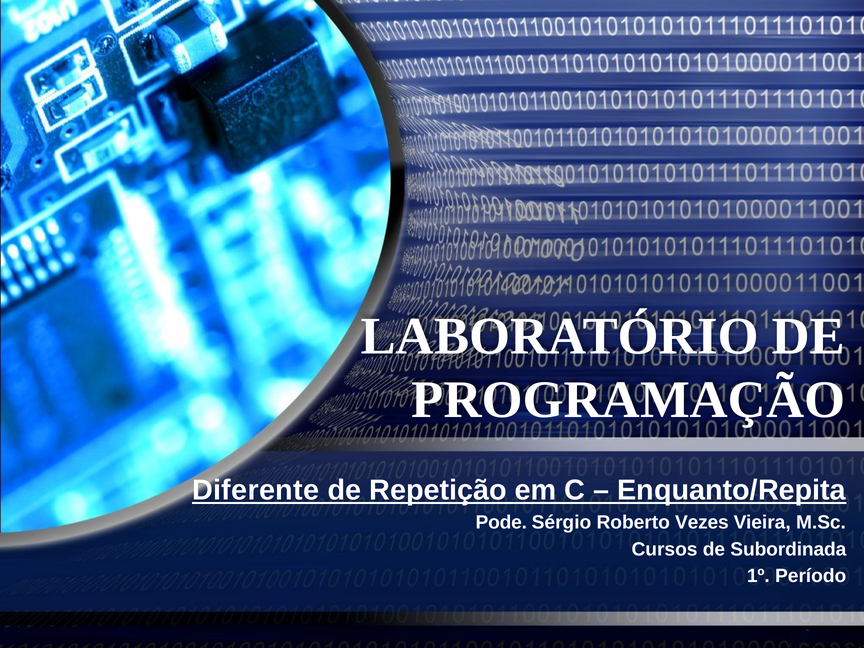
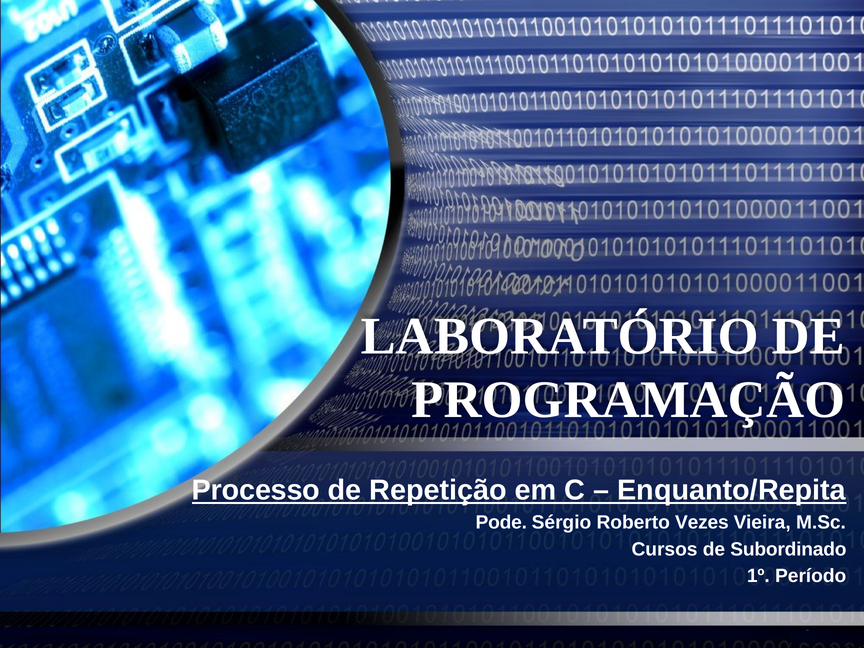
Diferente: Diferente -> Processo (256, 490)
Subordinada: Subordinada -> Subordinado (788, 549)
